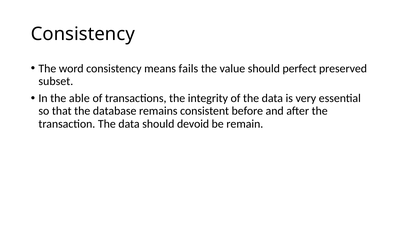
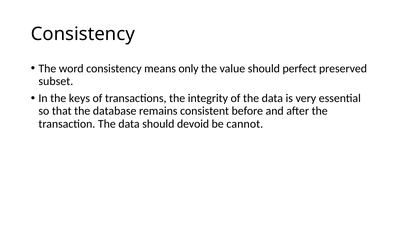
fails: fails -> only (189, 68)
able: able -> keys (79, 98)
remain: remain -> cannot (245, 124)
